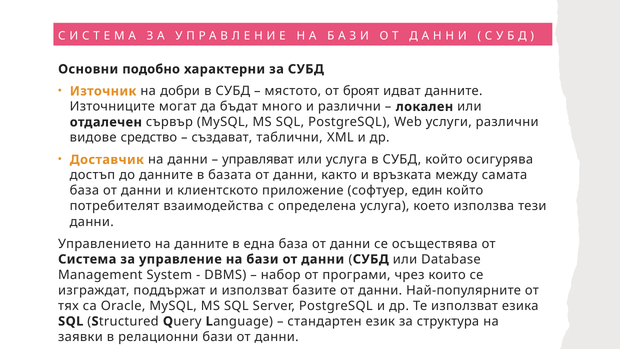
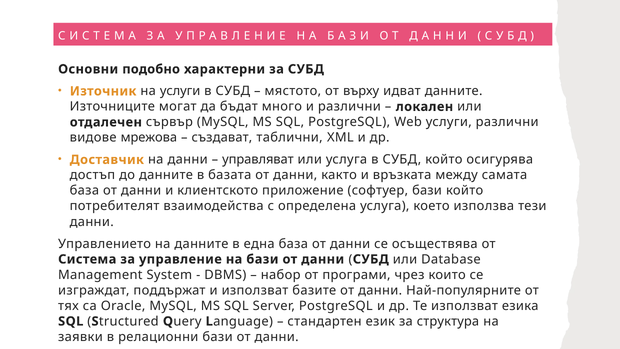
на добри: добри -> услуги (180, 91)
броят: броят -> върху (361, 91)
средство: средство -> мрежова (149, 138)
софтуер един: един -> бази (427, 191)
